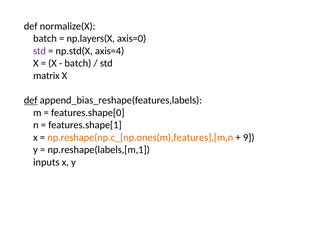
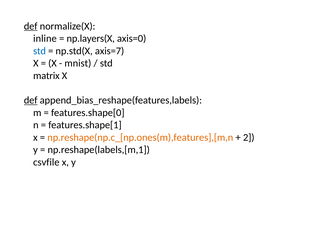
def underline: none -> present (31, 26)
batch: batch -> inline (45, 38)
std colour: purple -> blue (40, 51)
axis=4: axis=4 -> axis=7 (110, 51)
batch: batch -> mnist (78, 63)
9: 9 -> 2 (249, 137)
inputs: inputs -> csvfile (46, 162)
